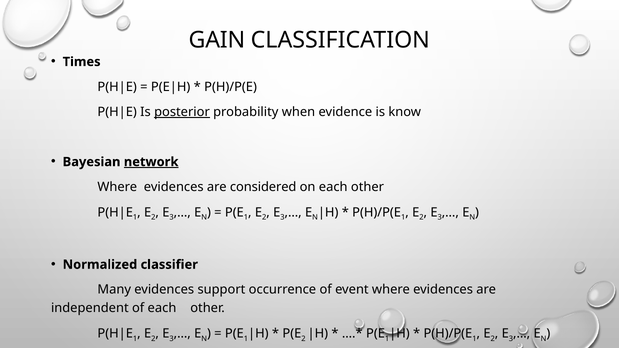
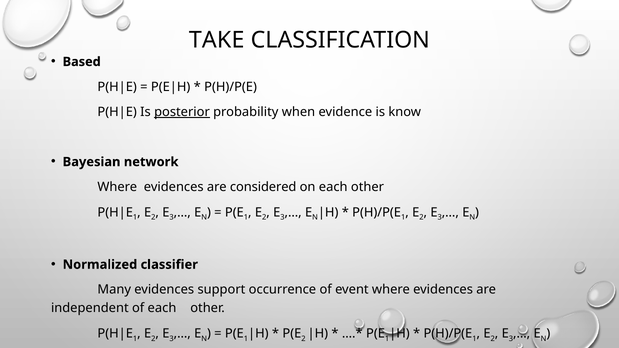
GAIN: GAIN -> TAKE (217, 40)
Times: Times -> Based (82, 62)
network underline: present -> none (151, 162)
